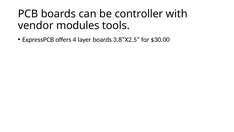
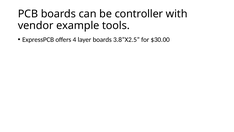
modules: modules -> example (78, 25)
